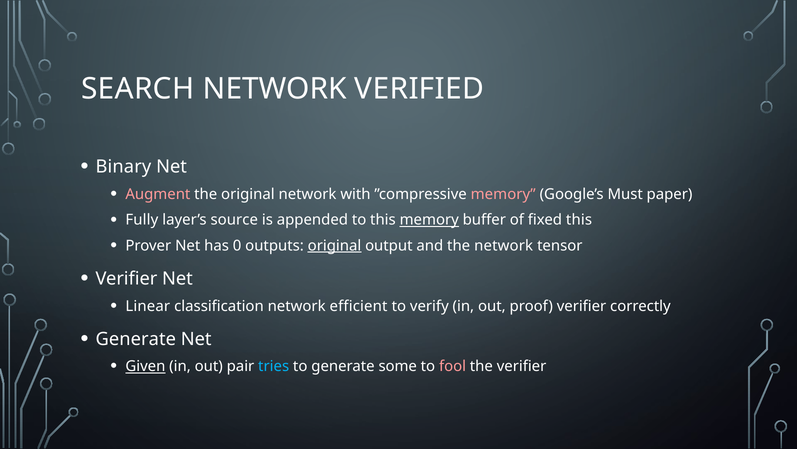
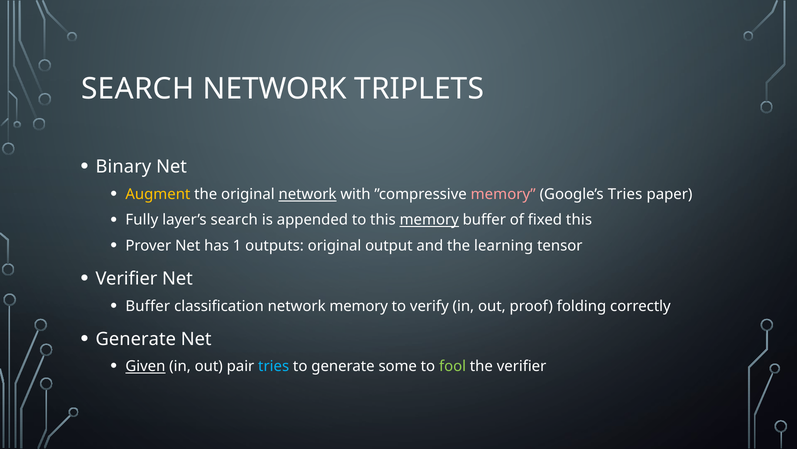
VERIFIED: VERIFIED -> TRIPLETS (419, 89)
Augment colour: pink -> yellow (158, 194)
network underline: none -> present (308, 194)
Google’s Must: Must -> Tries (625, 194)
layer’s source: source -> search (234, 220)
0: 0 -> 1 (237, 245)
original underline: present -> none (334, 245)
the network: network -> learning (504, 245)
Linear: Linear -> Buffer (148, 306)
network efficient: efficient -> memory (359, 306)
proof verifier: verifier -> folding (582, 306)
fool colour: pink -> light green (453, 366)
